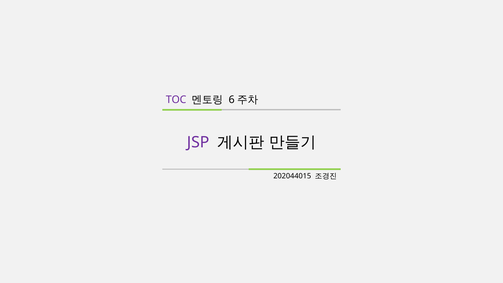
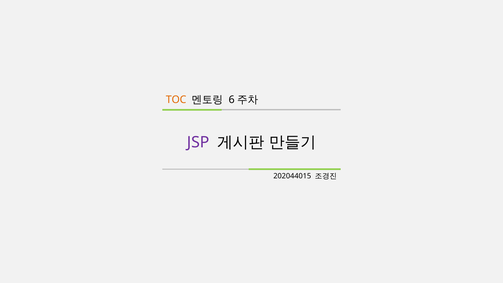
TOC colour: purple -> orange (176, 100)
